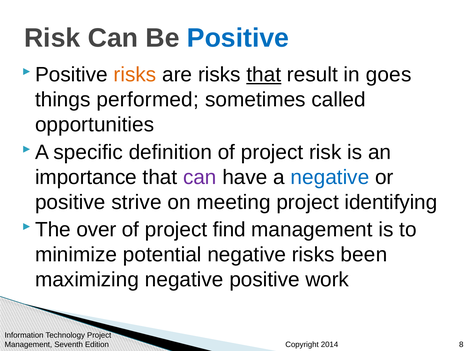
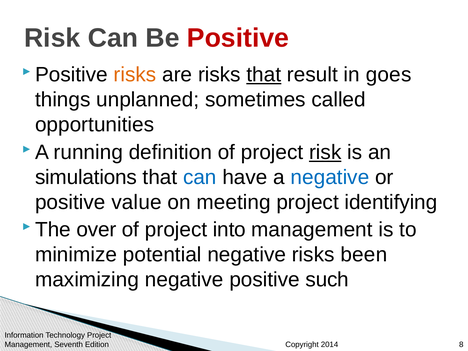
Positive colour: blue -> red (238, 38)
performed: performed -> unplanned (148, 100)
specific: specific -> running (88, 152)
risk underline: none -> present (325, 152)
importance: importance -> simulations (86, 177)
can colour: purple -> blue (200, 177)
strive: strive -> value (137, 202)
find: find -> into (229, 230)
work: work -> such (327, 280)
